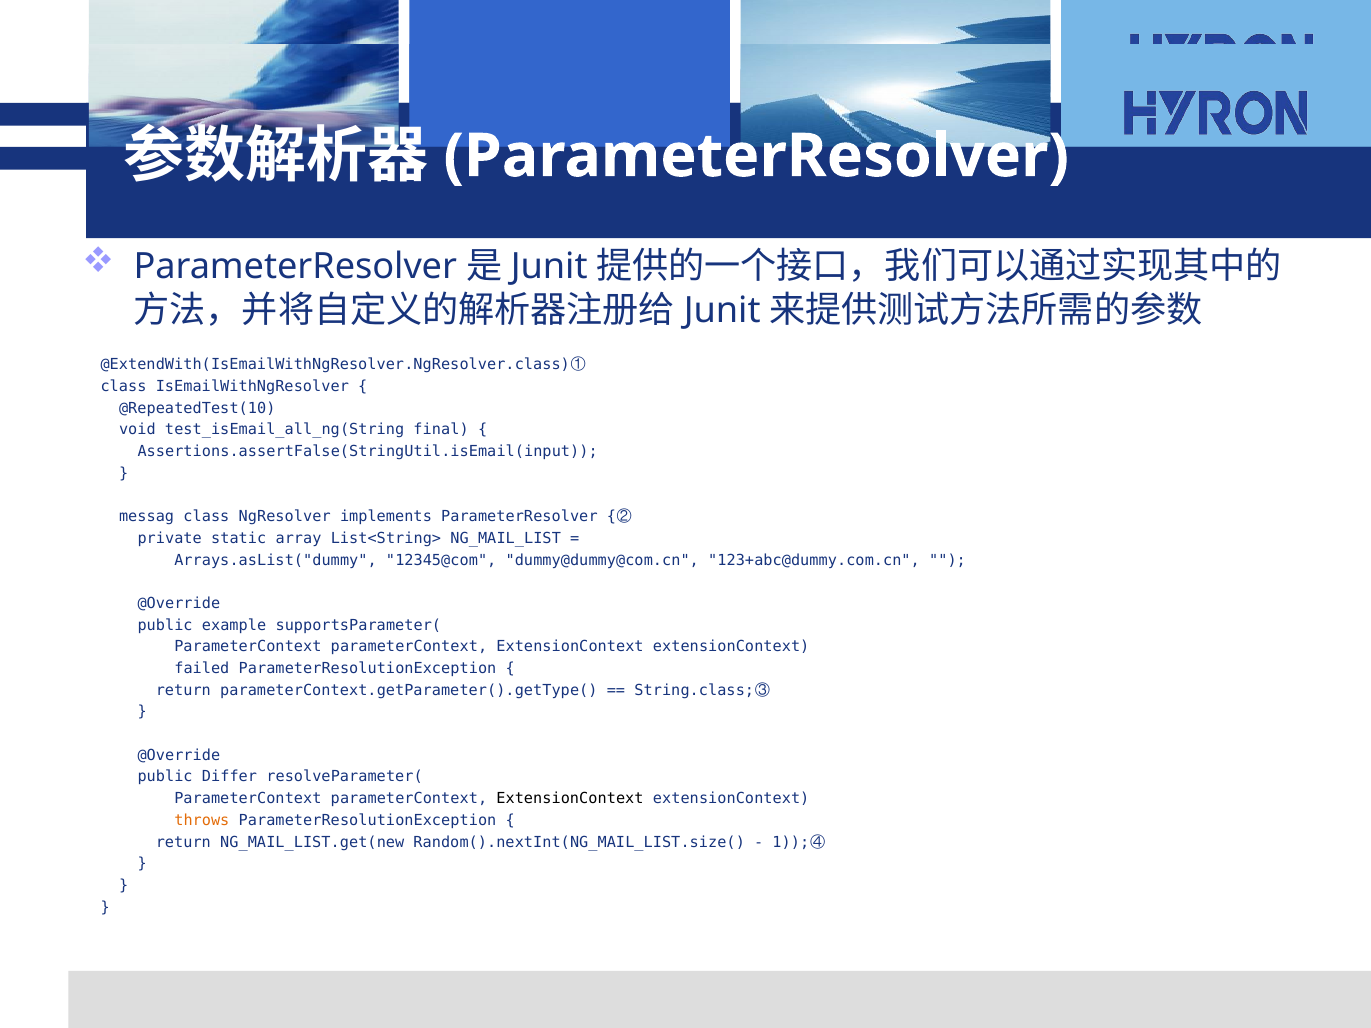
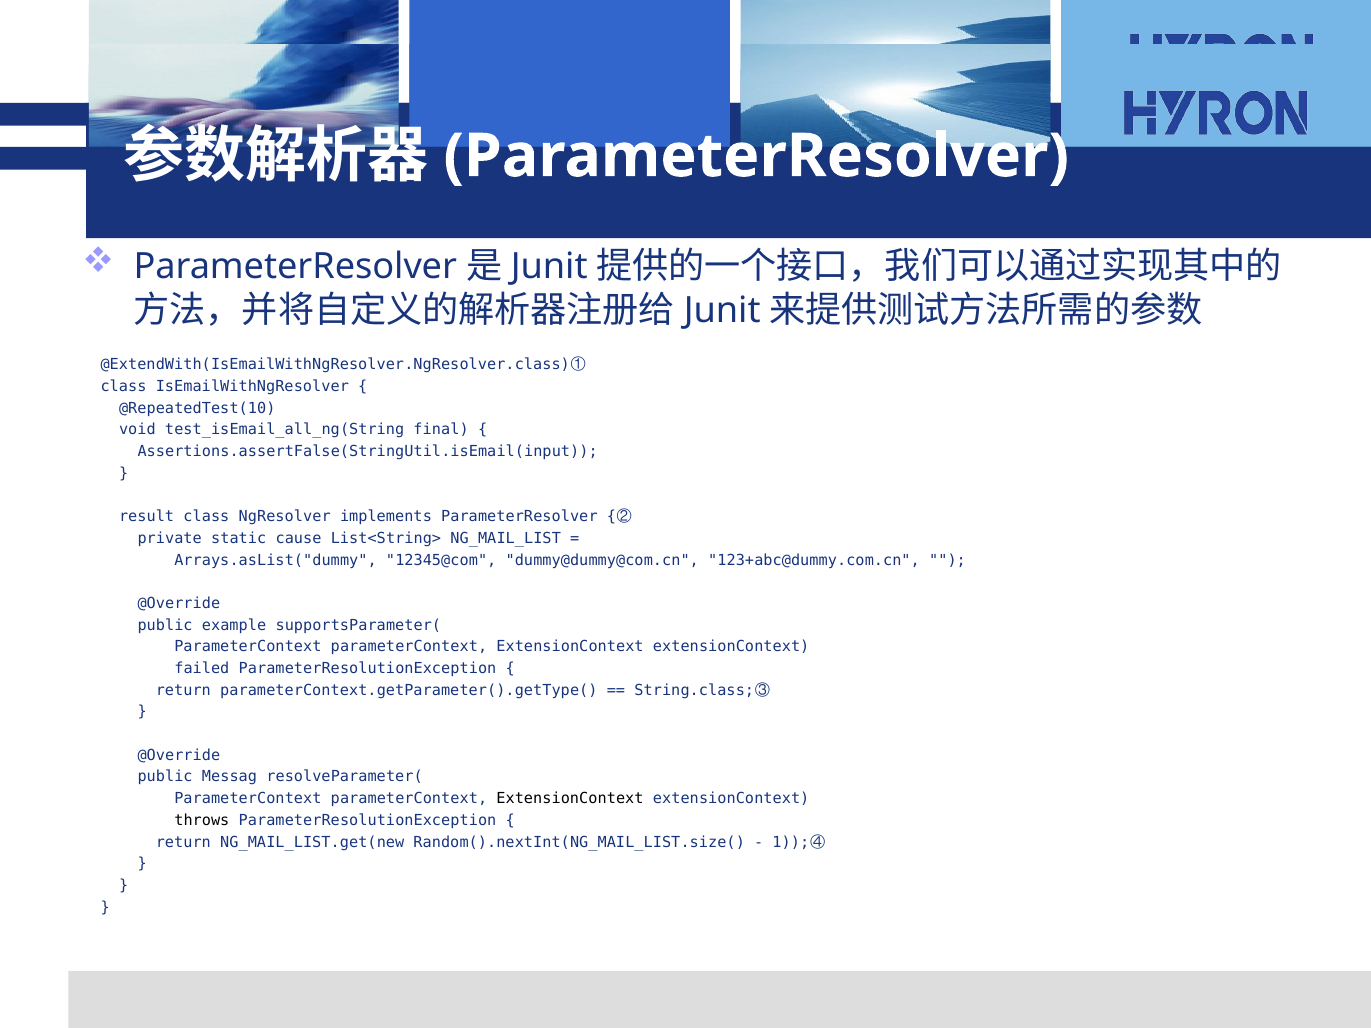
messag: messag -> result (147, 517)
array: array -> cause (299, 538)
Differ: Differ -> Messag (230, 777)
throws colour: orange -> black (202, 821)
